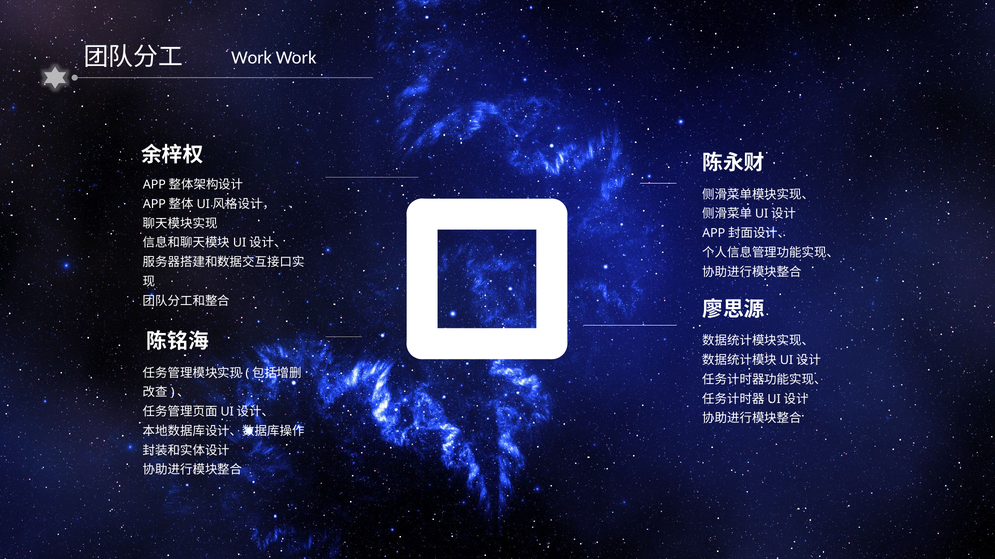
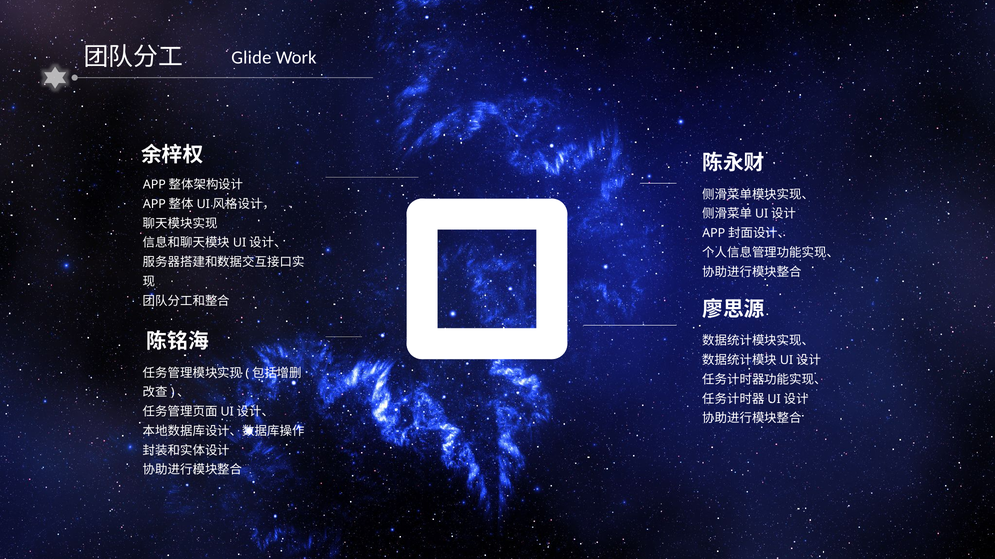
Work: Work -> Glide (251, 58)
